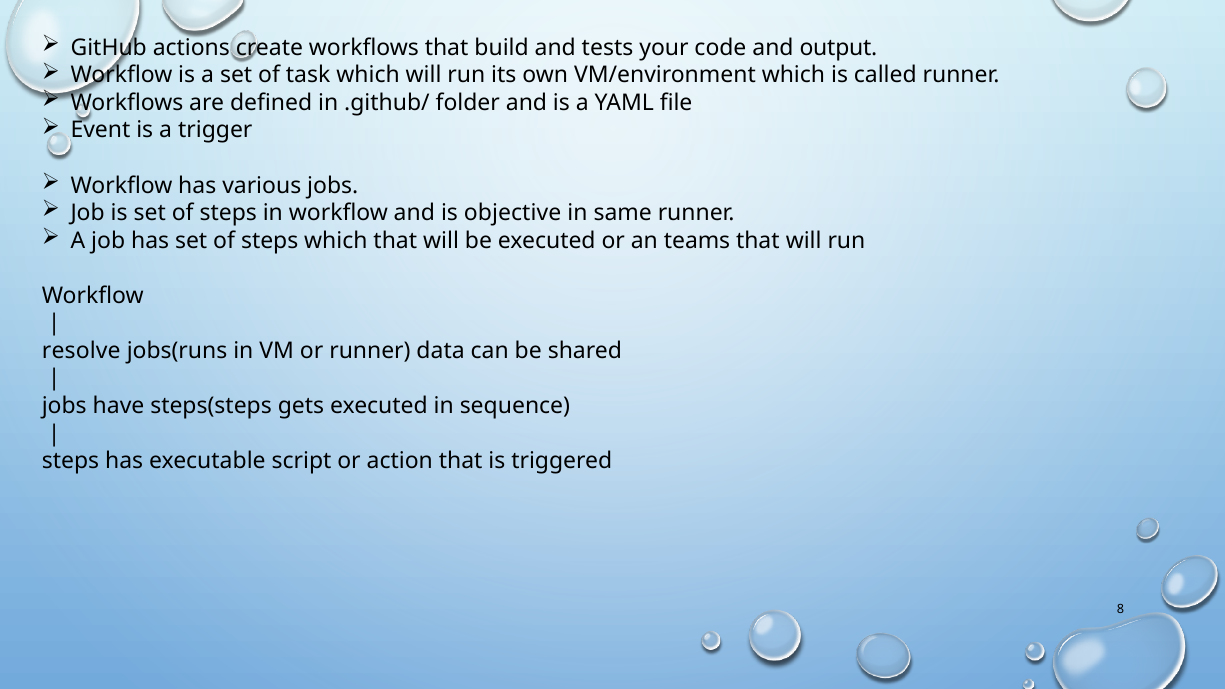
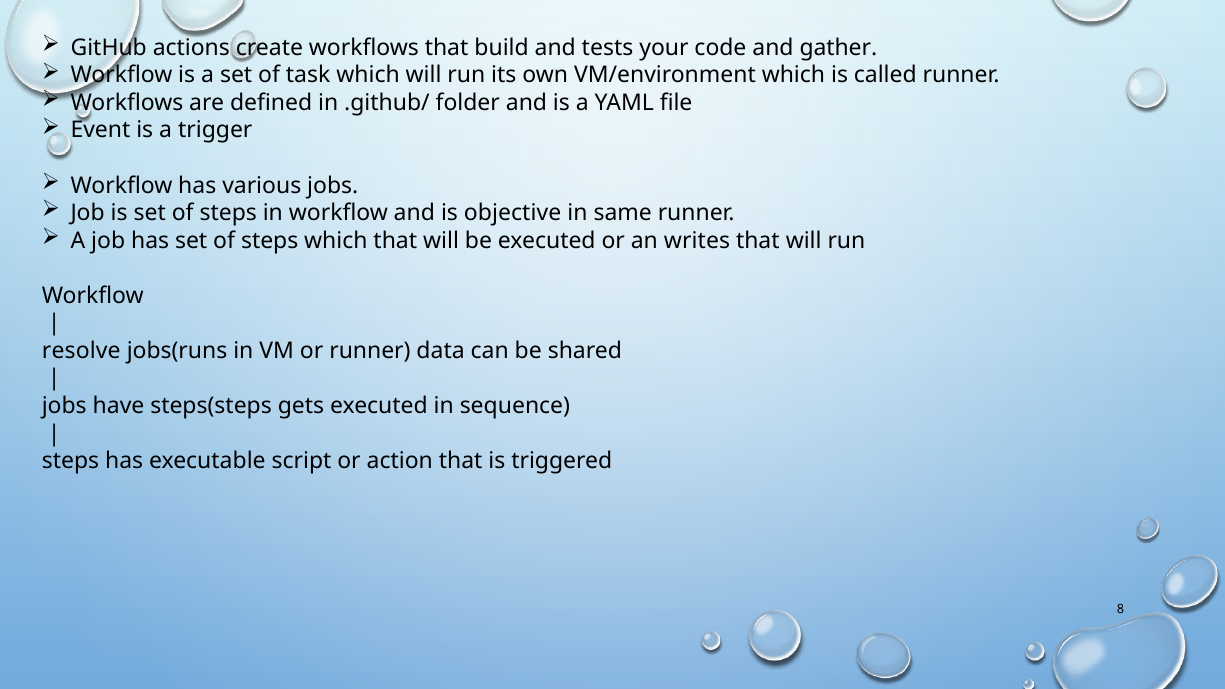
output: output -> gather (838, 48)
teams: teams -> writes (697, 241)
